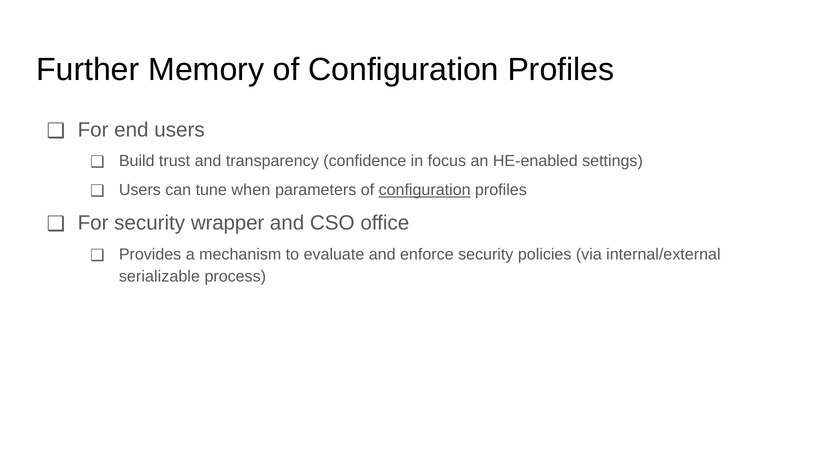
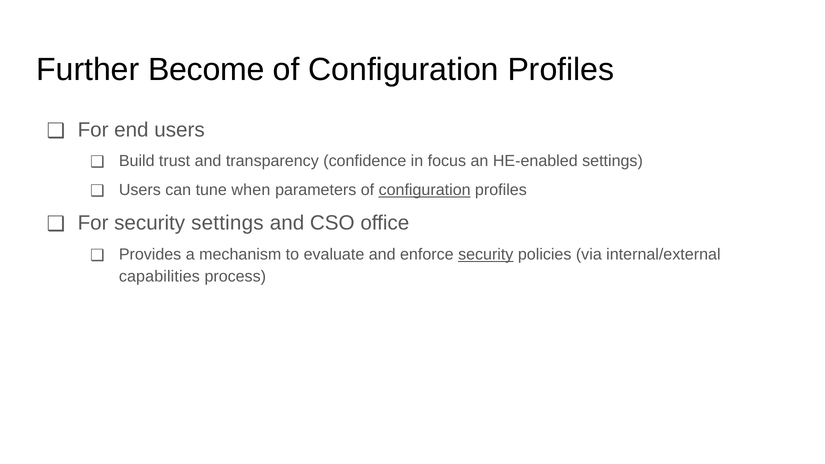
Memory: Memory -> Become (206, 70)
security wrapper: wrapper -> settings (227, 223)
security underline: none -> present (486, 255)
serializable: serializable -> capabilities (159, 277)
